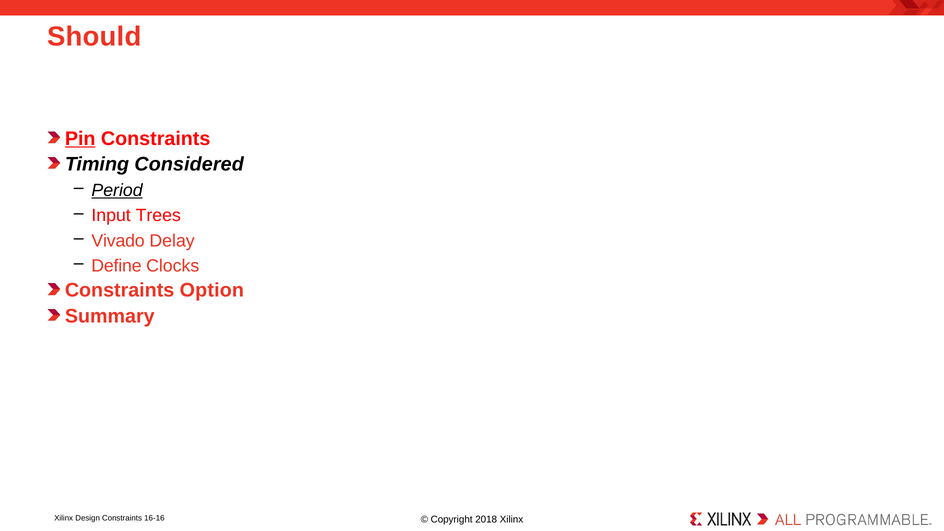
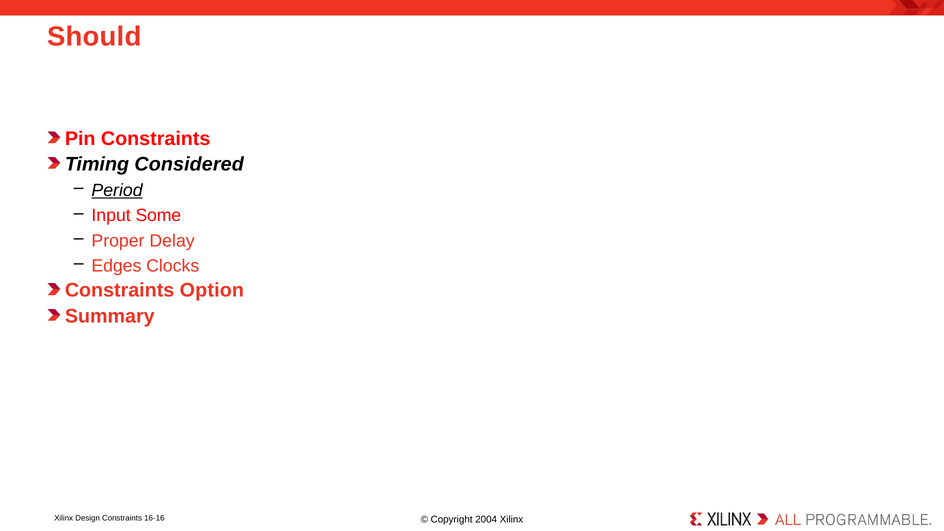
Pin underline: present -> none (80, 139)
Trees: Trees -> Some (158, 216)
Vivado: Vivado -> Proper (118, 241)
Define: Define -> Edges (116, 266)
2018: 2018 -> 2004 (486, 520)
